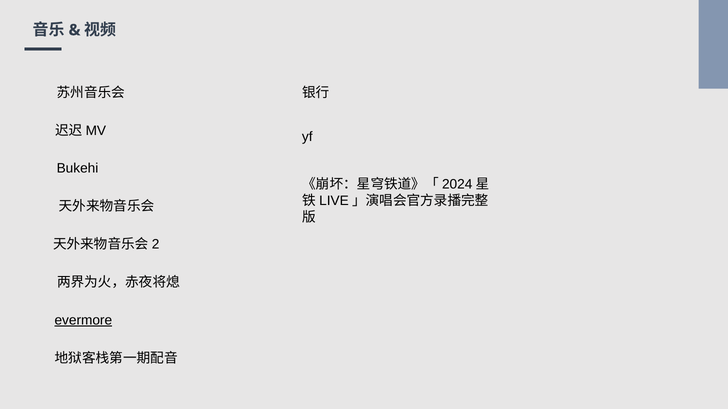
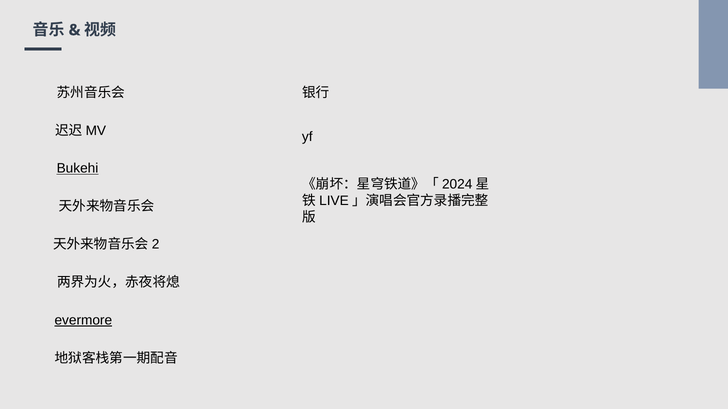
Bukehi underline: none -> present (77, 169)
